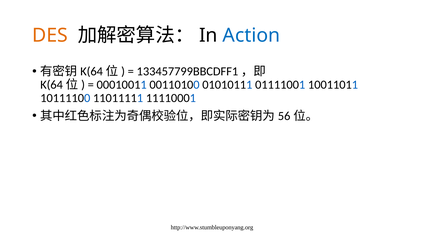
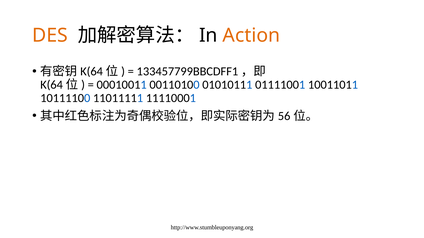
Action colour: blue -> orange (251, 36)
